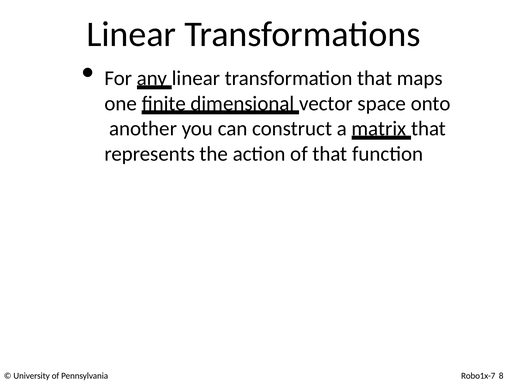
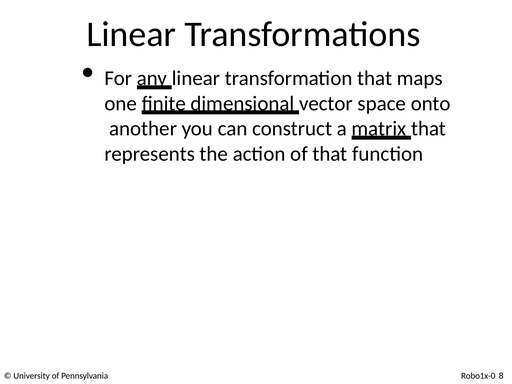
Robo1x-7: Robo1x-7 -> Robo1x-0 (478, 376)
